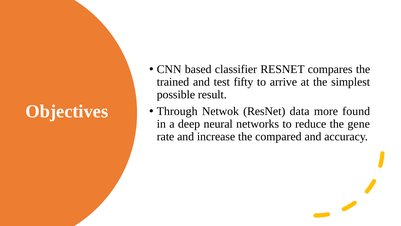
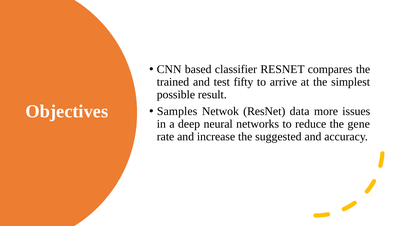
Through: Through -> Samples (177, 111)
found: found -> issues (356, 111)
compared: compared -> suggested (278, 136)
